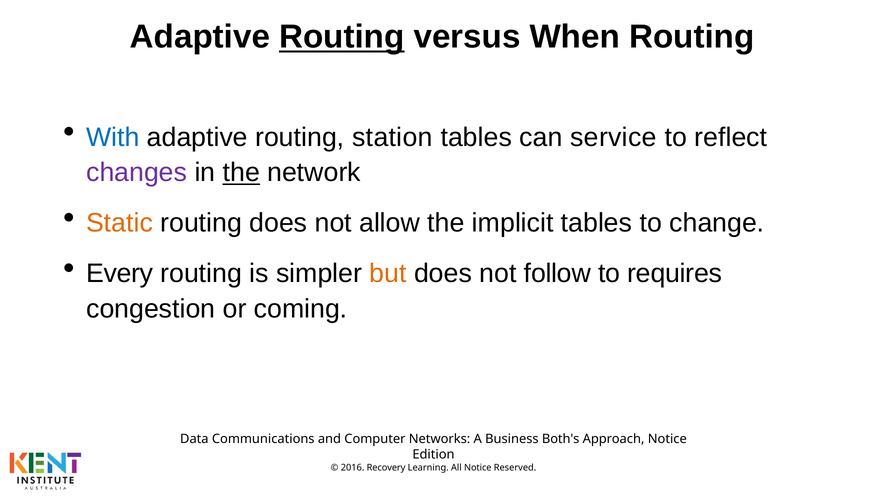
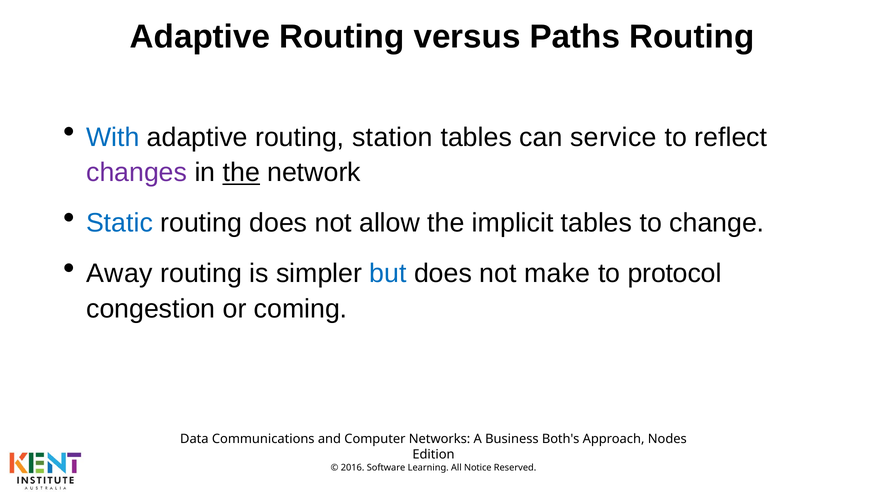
Routing underline: present -> none (342, 37)
When: When -> Paths (575, 37)
Static colour: orange -> blue (120, 223)
Every: Every -> Away (119, 274)
but colour: orange -> blue (388, 274)
follow: follow -> make (557, 274)
requires: requires -> protocol (675, 274)
Approach Notice: Notice -> Nodes (667, 439)
Recovery: Recovery -> Software (386, 467)
